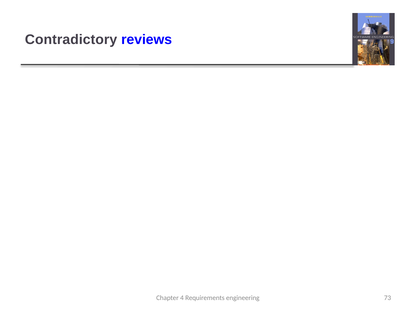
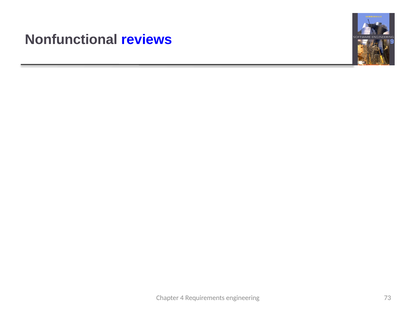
Contradictory: Contradictory -> Nonfunctional (71, 39)
